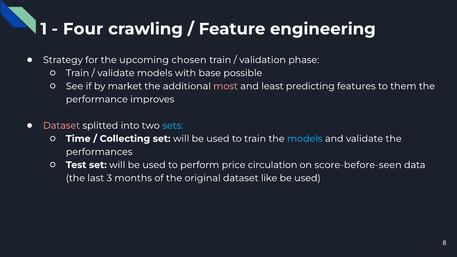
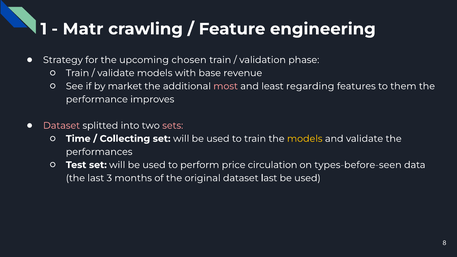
Four: Four -> Matr (83, 29)
possible: possible -> revenue (243, 73)
predicting: predicting -> regarding (310, 86)
sets colour: light blue -> pink (173, 126)
models colour: light blue -> yellow (305, 139)
score-before-seen: score-before-seen -> types-before-seen (358, 165)
dataset like: like -> last (269, 178)
